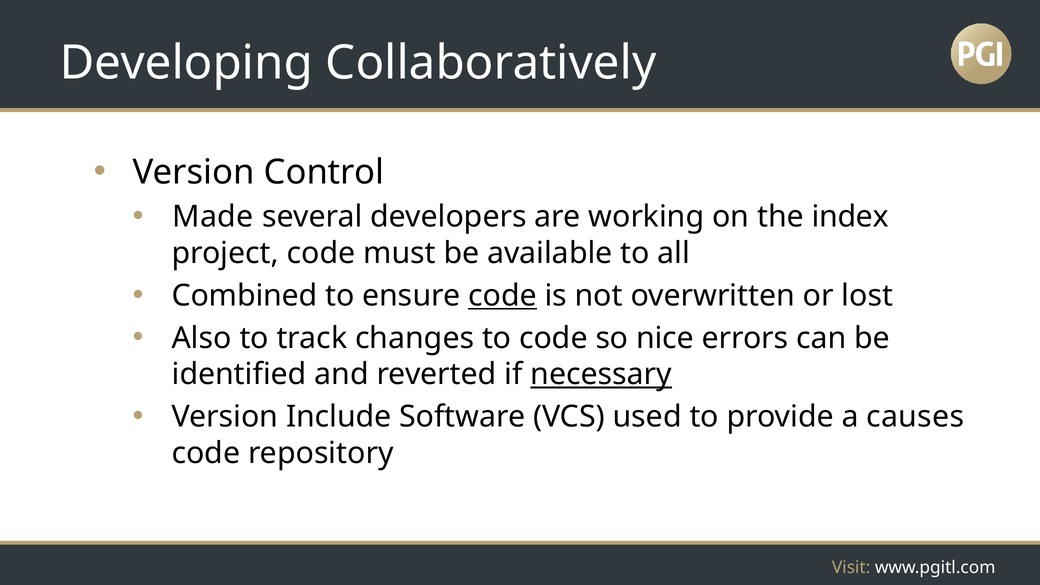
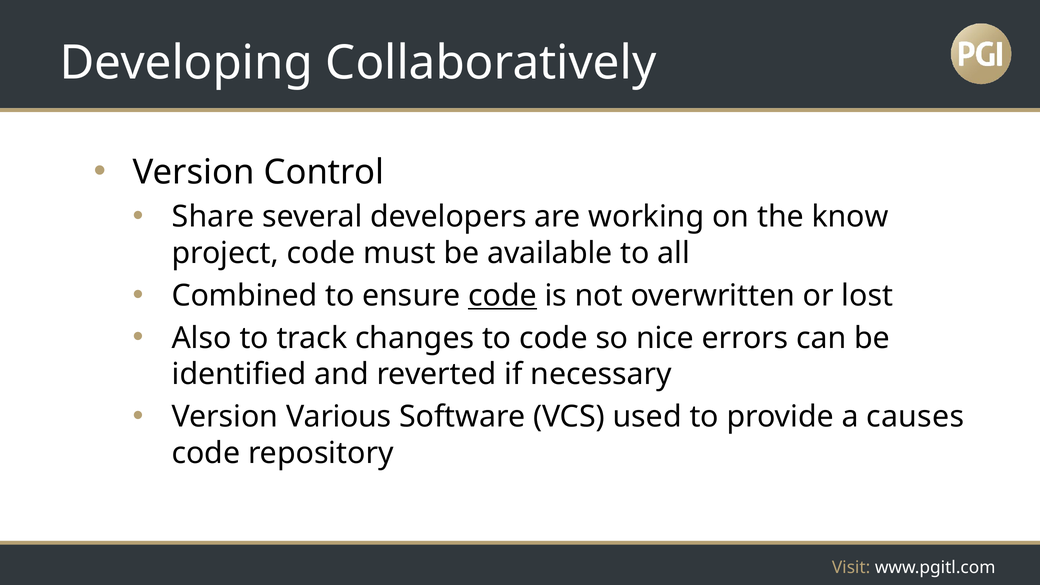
Made: Made -> Share (213, 217)
index: index -> know (850, 217)
necessary underline: present -> none (601, 374)
Include: Include -> Various (339, 417)
